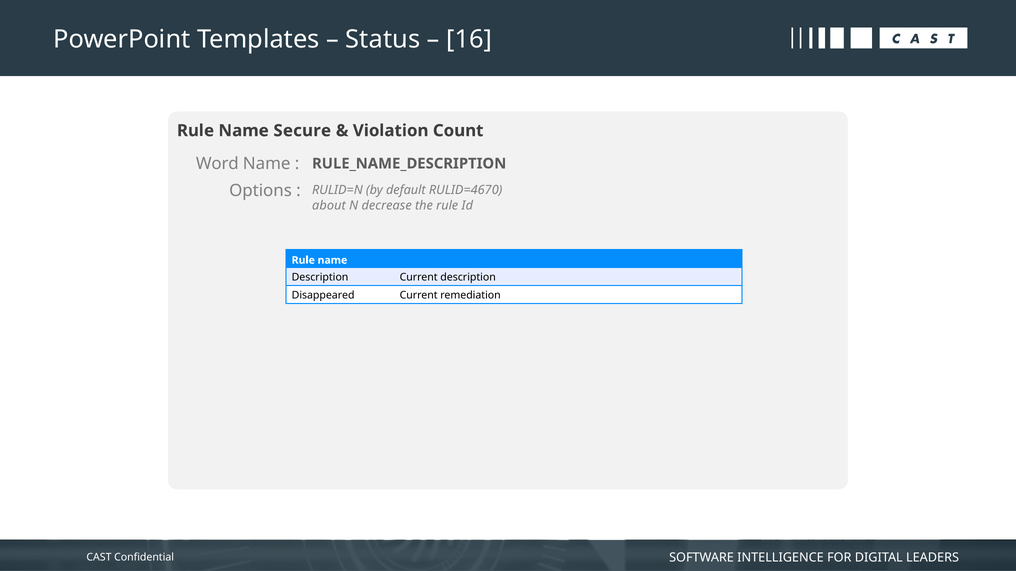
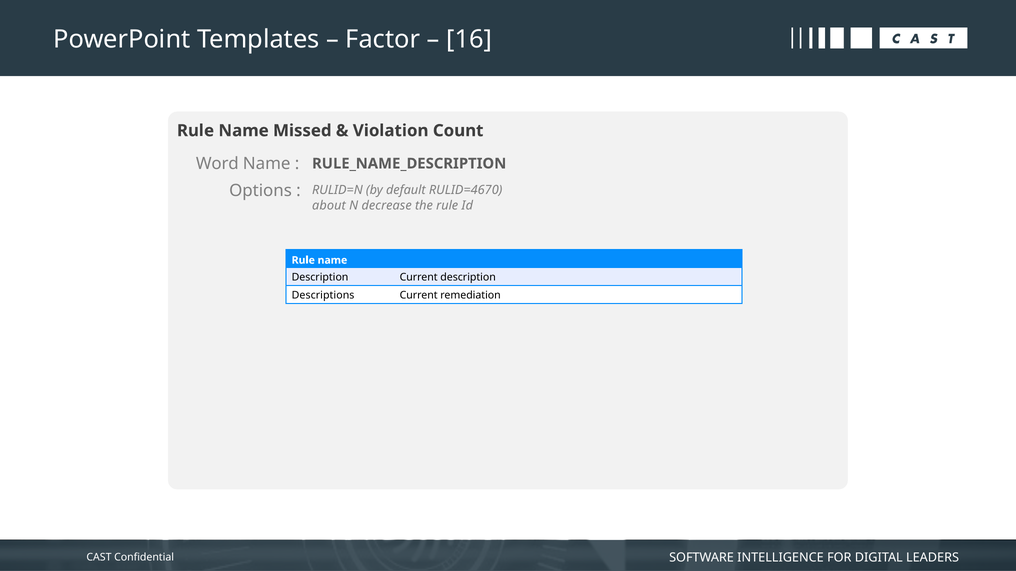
Status: Status -> Factor (383, 40)
Secure: Secure -> Missed (302, 131)
Disappeared: Disappeared -> Descriptions (323, 296)
